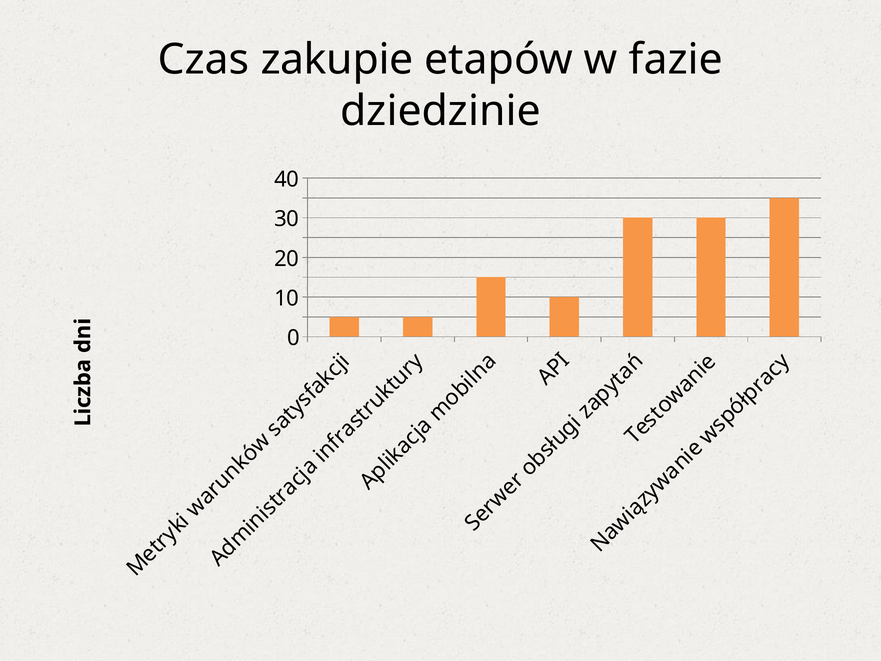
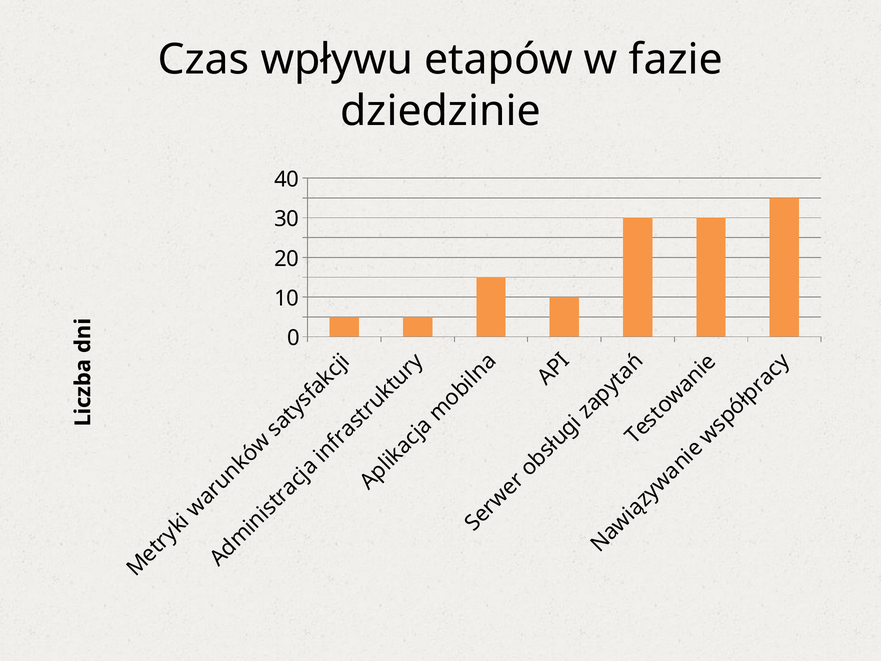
zakupie: zakupie -> wpływu (337, 60)
